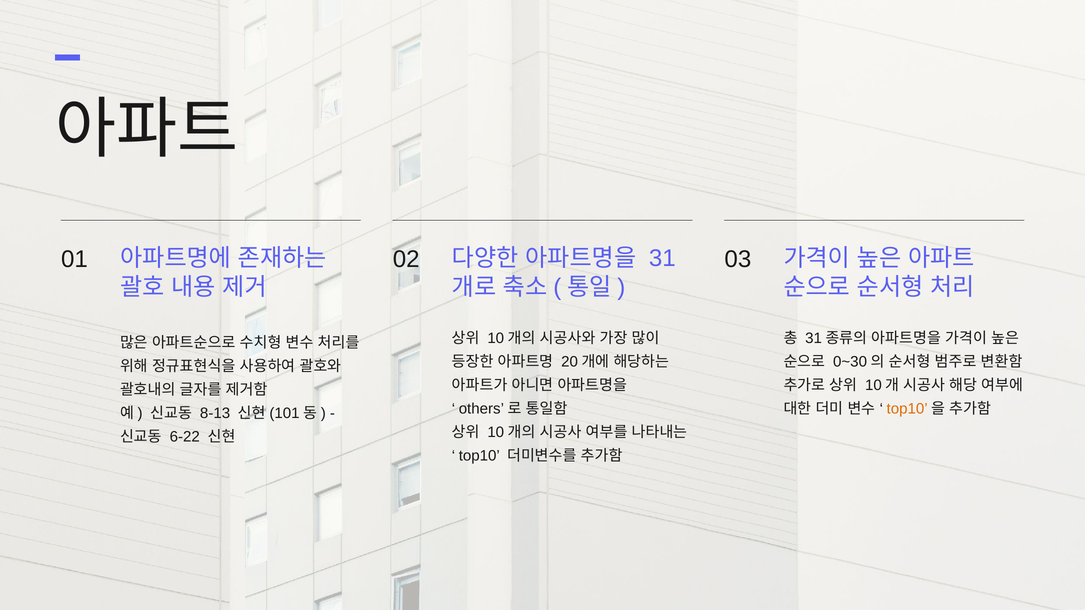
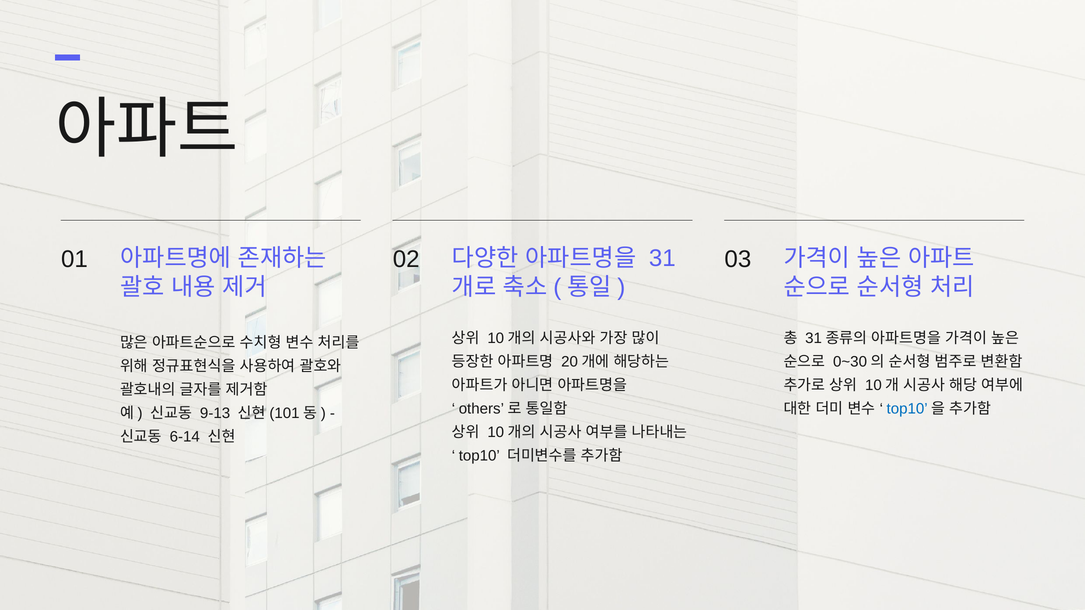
top10 colour: orange -> blue (907, 409)
8-13: 8-13 -> 9-13 (215, 413)
6-22: 6-22 -> 6-14 (185, 437)
